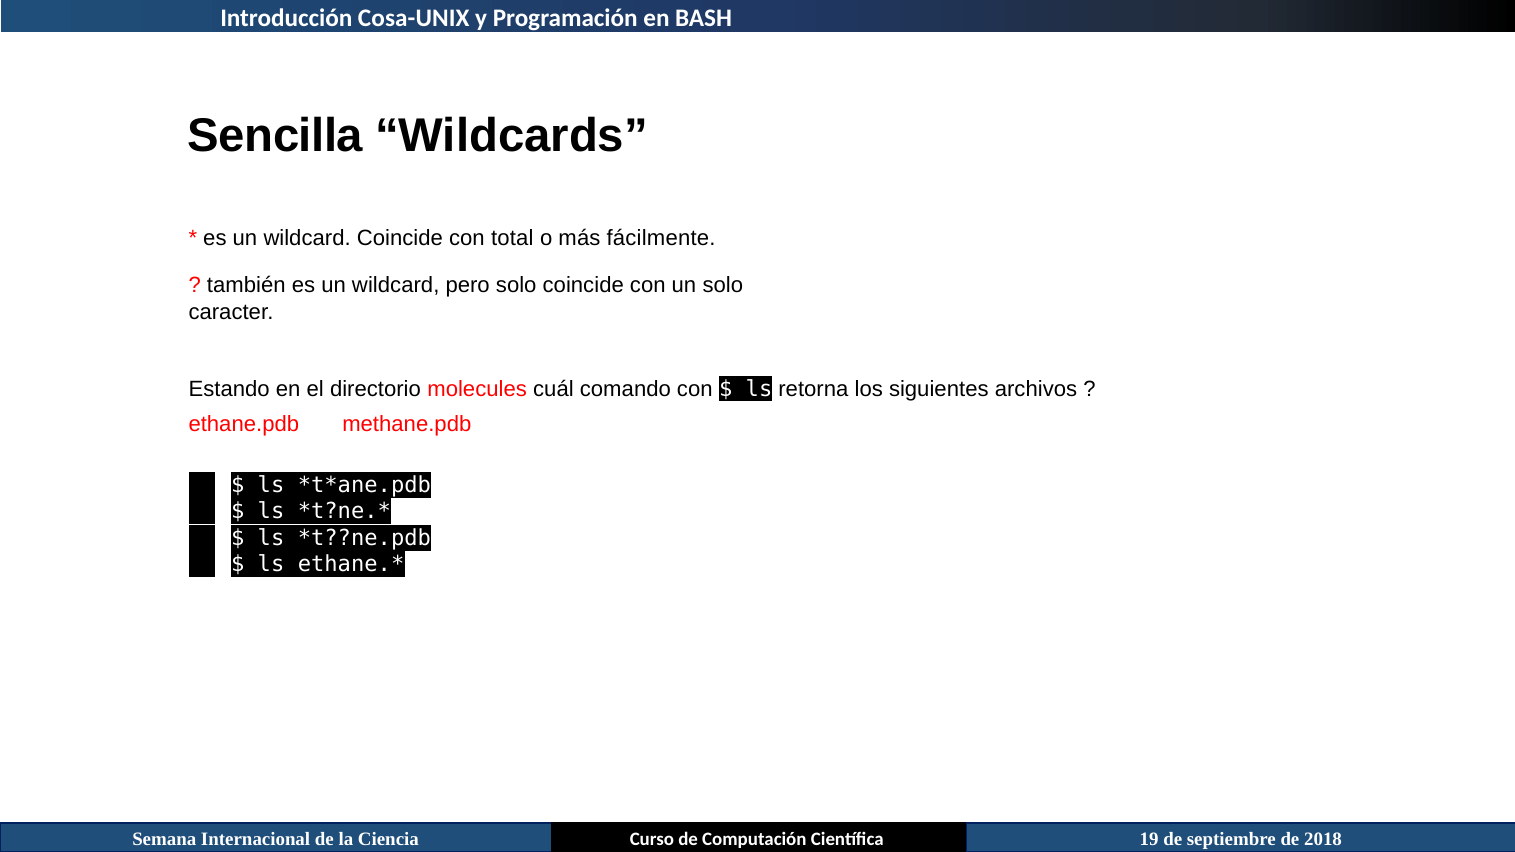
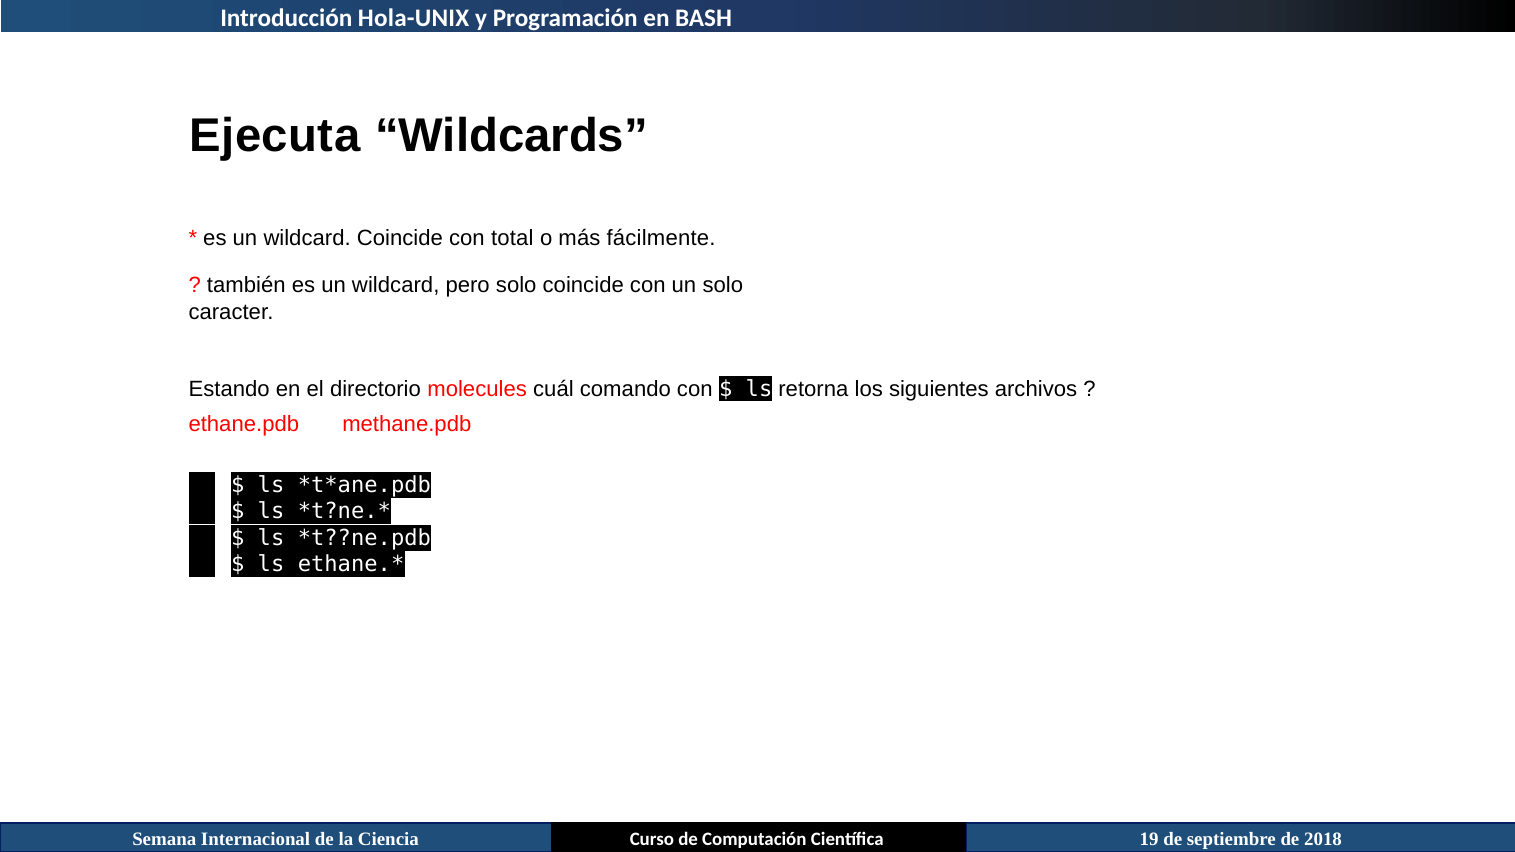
Cosa-UNIX: Cosa-UNIX -> Hola-UNIX (414, 18)
Sencilla: Sencilla -> Ejecuta (275, 136)
